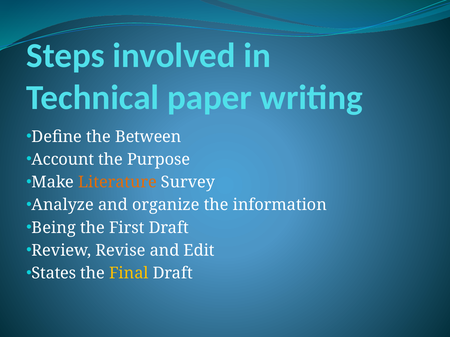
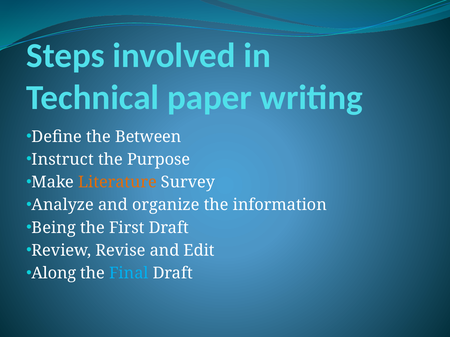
Account: Account -> Instruct (63, 160)
States: States -> Along (54, 274)
Final colour: yellow -> light blue (129, 274)
